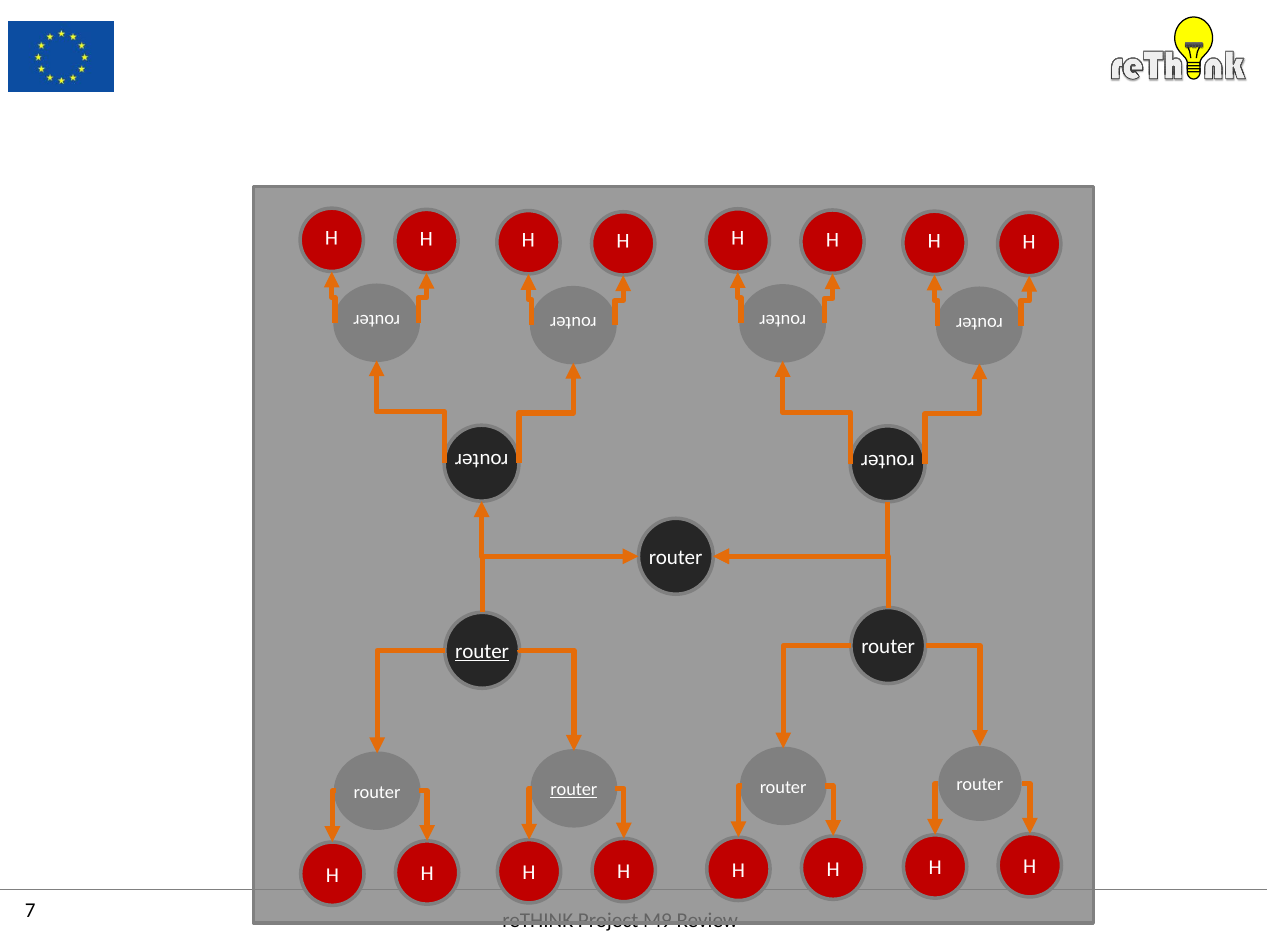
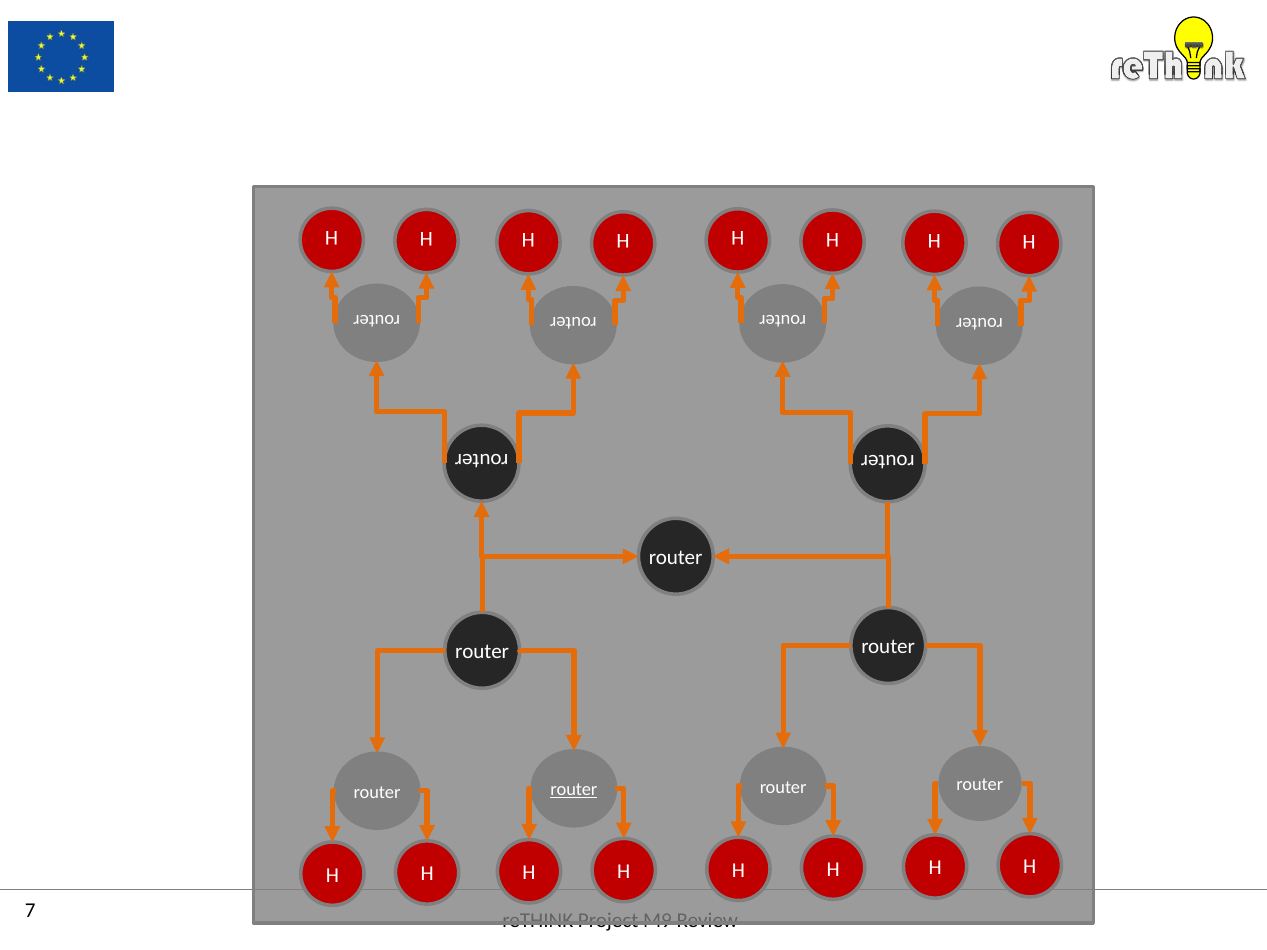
router underline: present -> none (482, 652)
